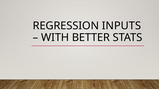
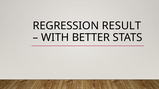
INPUTS: INPUTS -> RESULT (121, 26)
